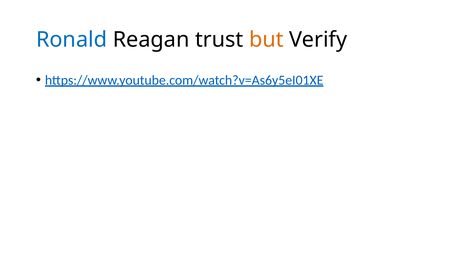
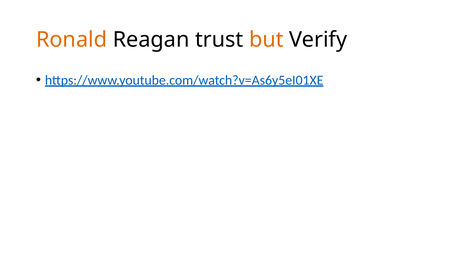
Ronald colour: blue -> orange (72, 40)
